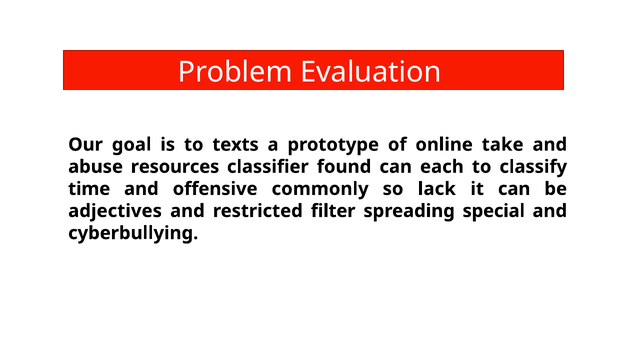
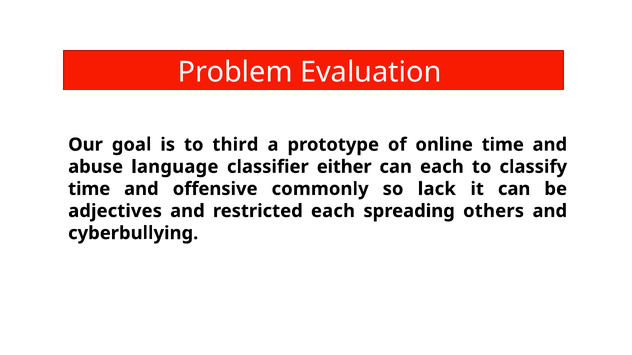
texts: texts -> third (235, 145)
online take: take -> time (503, 145)
resources: resources -> language (175, 167)
found: found -> either (344, 167)
restricted filter: filter -> each (333, 211)
special: special -> others (494, 211)
